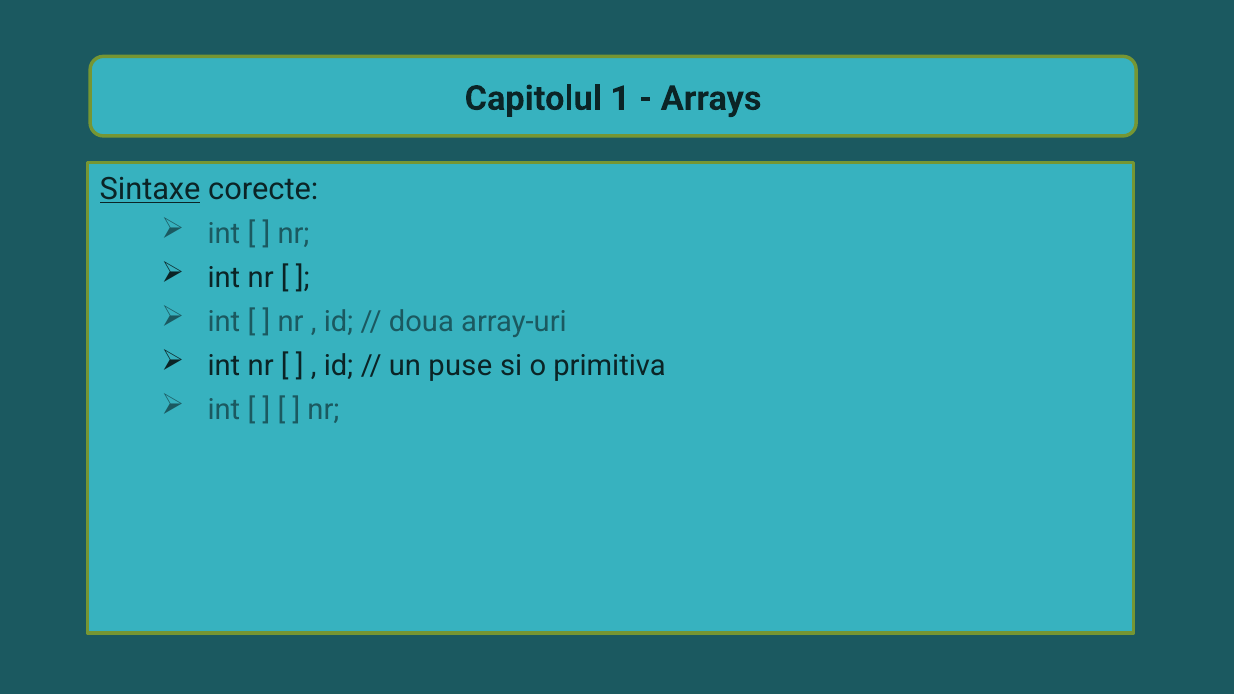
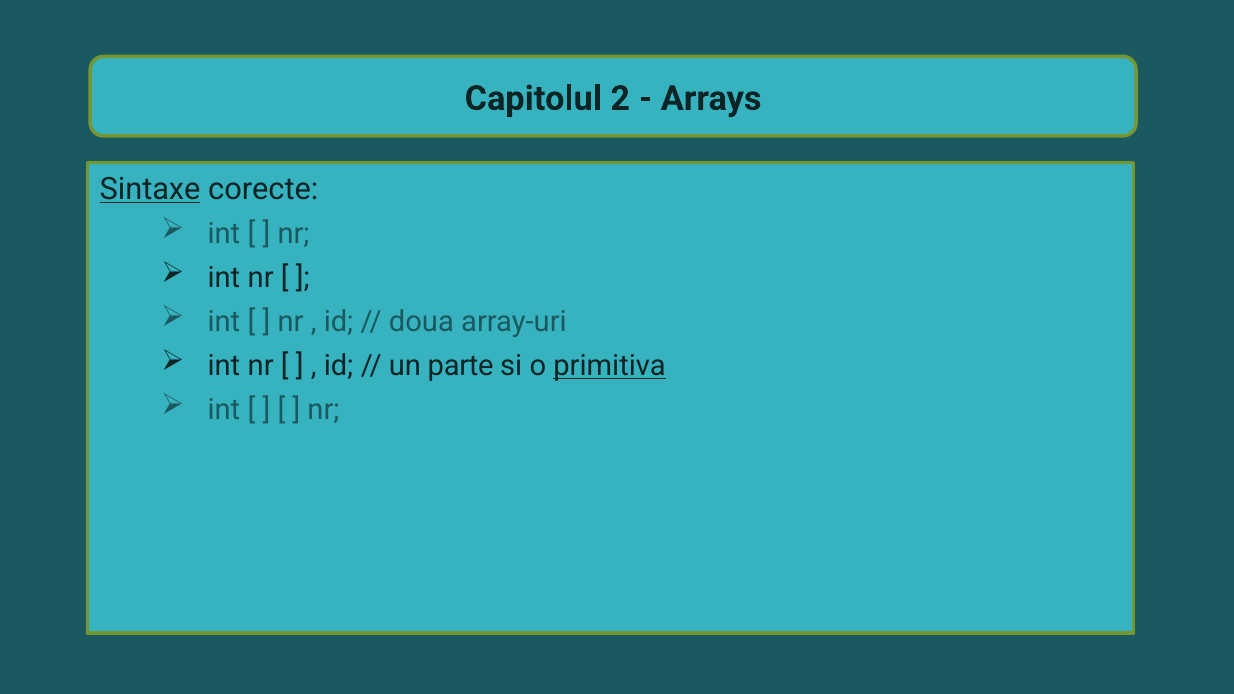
1: 1 -> 2 (620, 99)
puse: puse -> parte (461, 366)
primitiva underline: none -> present (610, 366)
